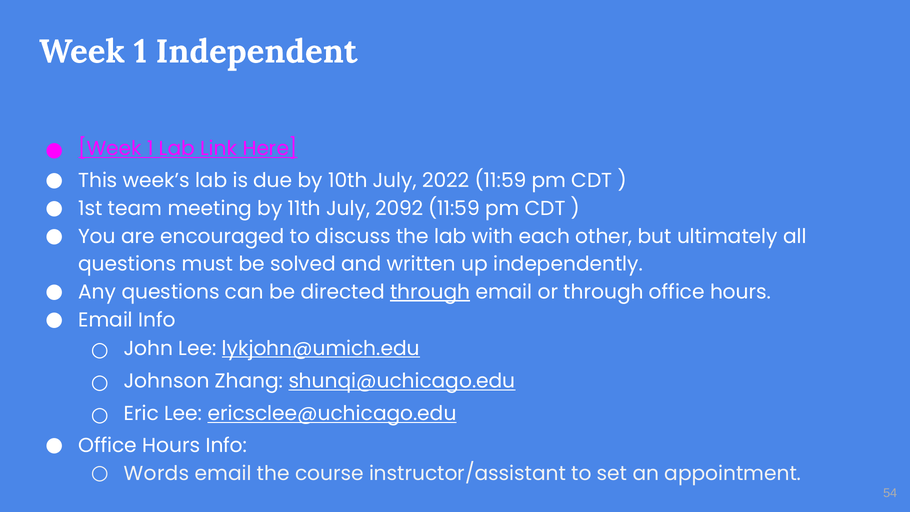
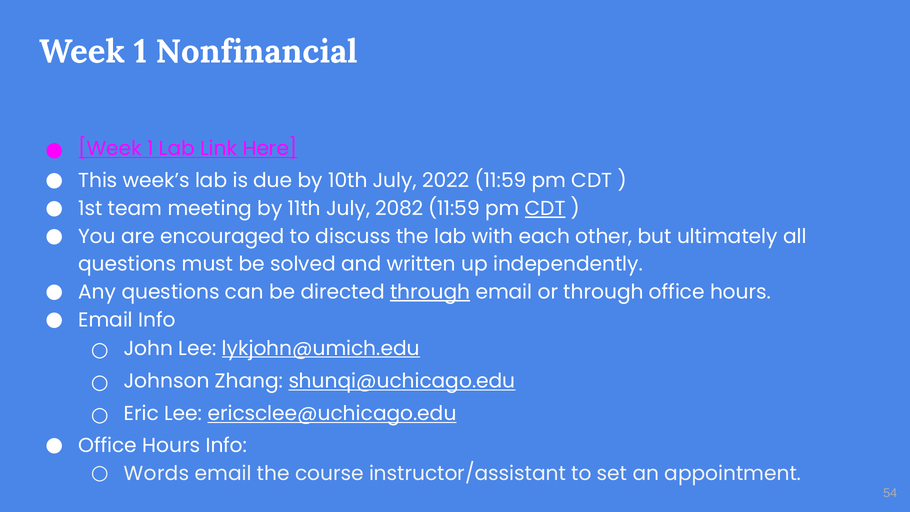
Independent: Independent -> Nonfinancial (257, 52)
2092: 2092 -> 2082 (399, 208)
CDT underline: none -> present (545, 208)
